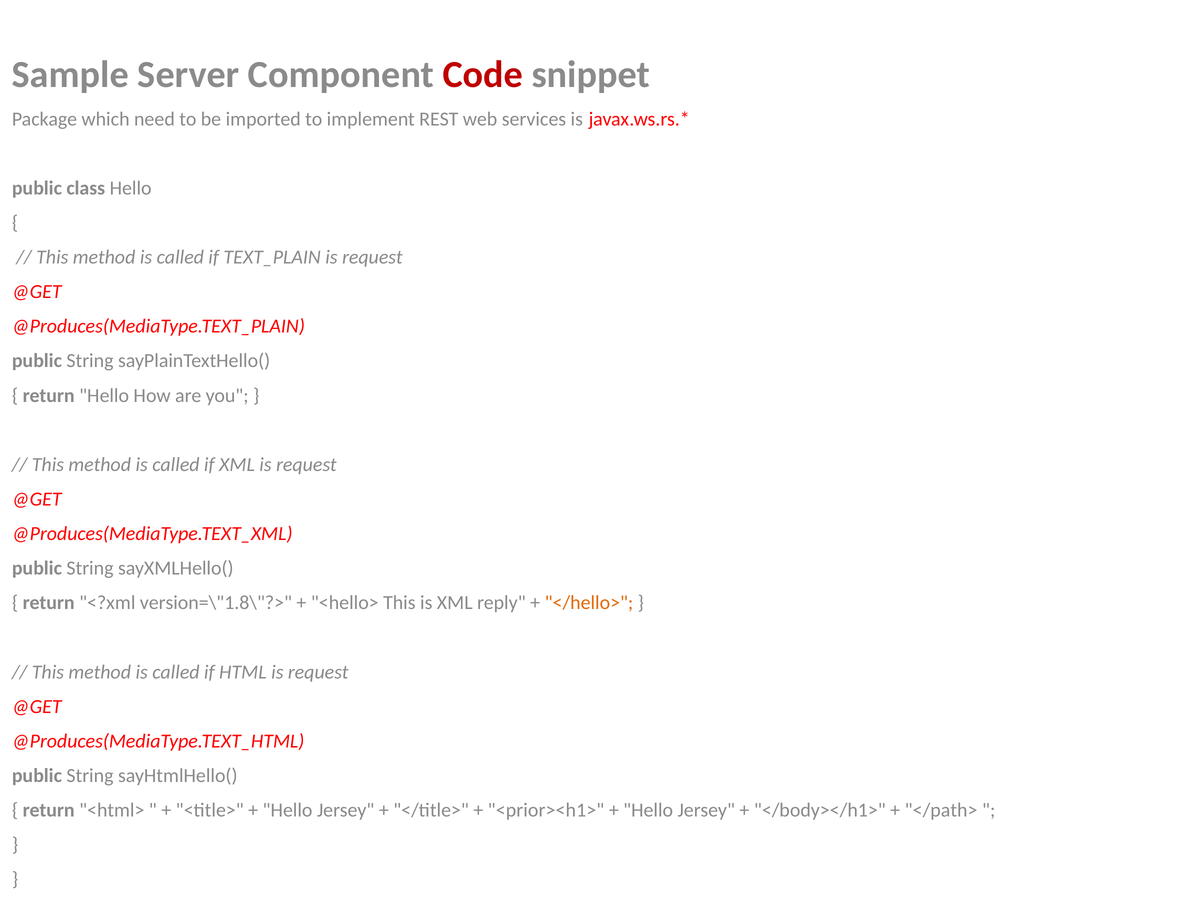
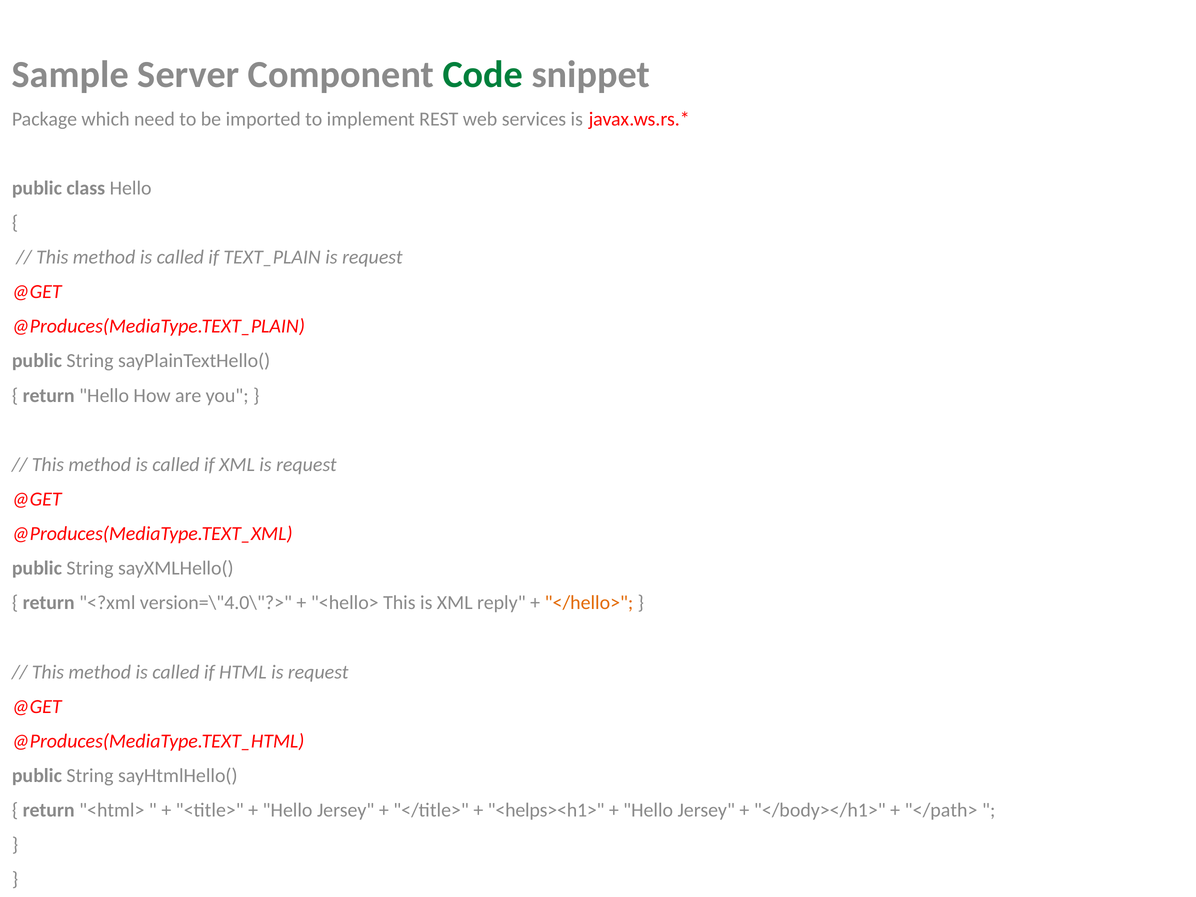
Code colour: red -> green (483, 75)
version=\"1.8\"?>: version=\"1.8\"?> -> version=\"4.0\"?> (216, 603)
<prior><h1>: <prior><h1> -> <helps><h1> (546, 810)
